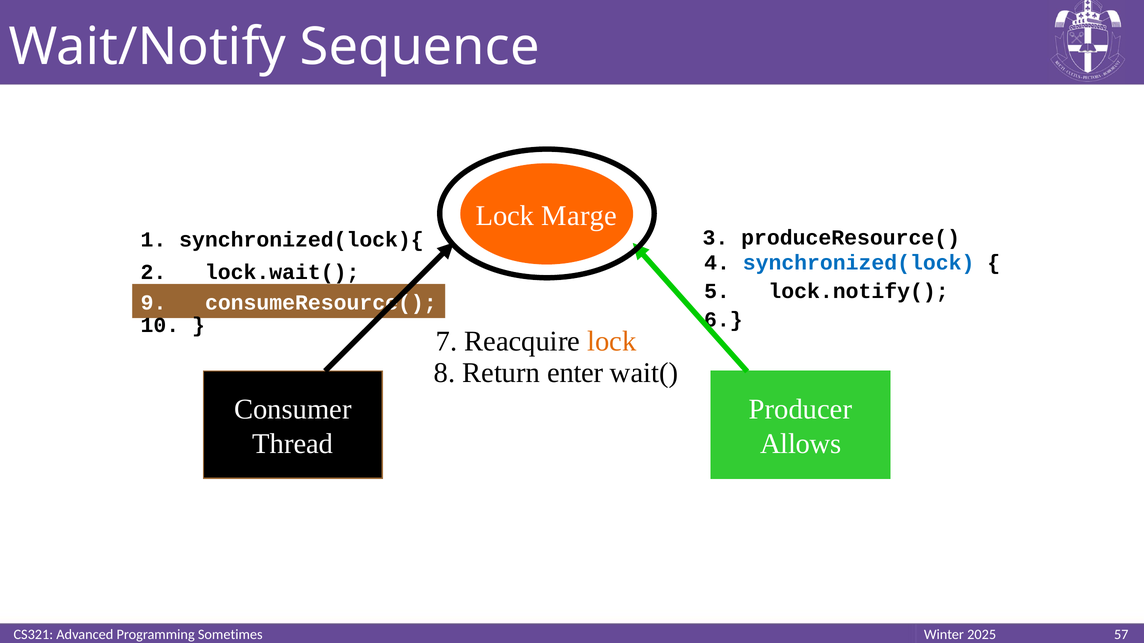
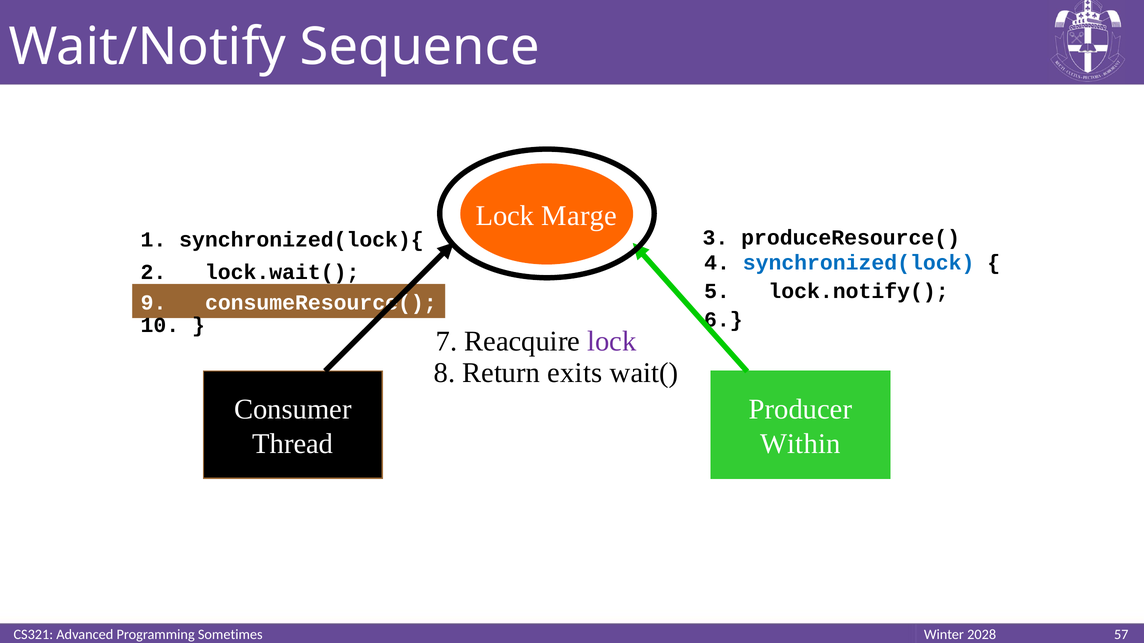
lock colour: orange -> purple (612, 341)
enter: enter -> exits (575, 373)
Allows: Allows -> Within (800, 444)
2025: 2025 -> 2028 (982, 635)
